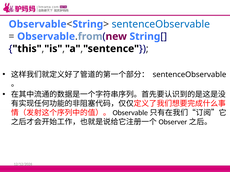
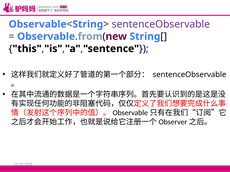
sentenceObservable colour: blue -> purple (161, 24)
